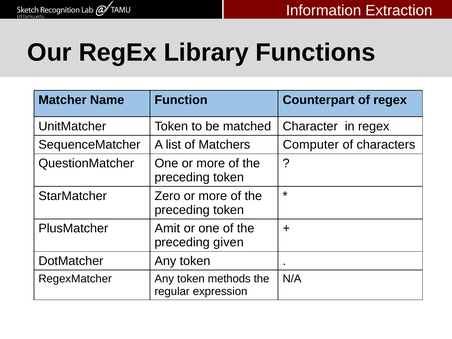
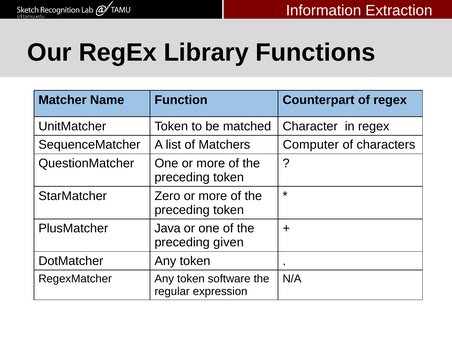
Amit: Amit -> Java (168, 228)
methods: methods -> software (229, 279)
